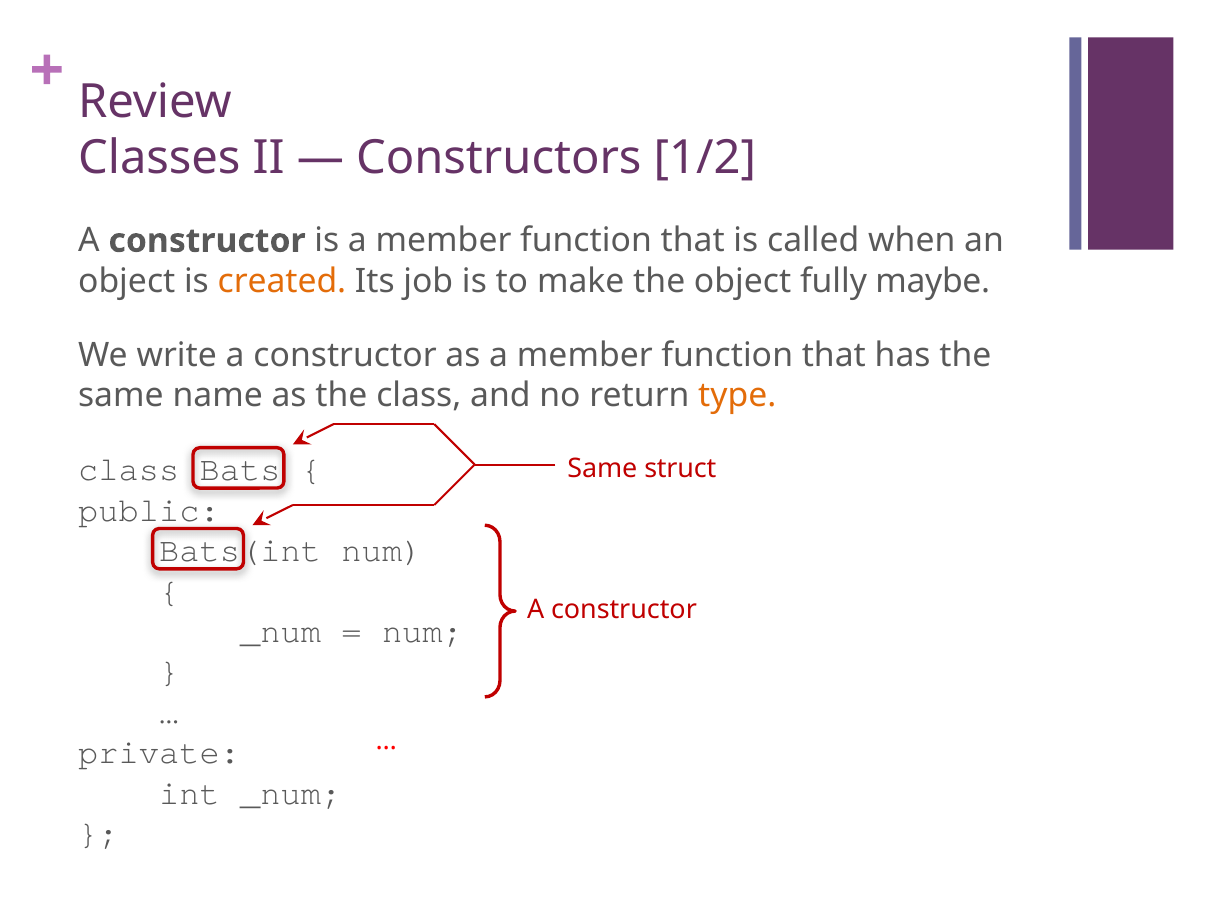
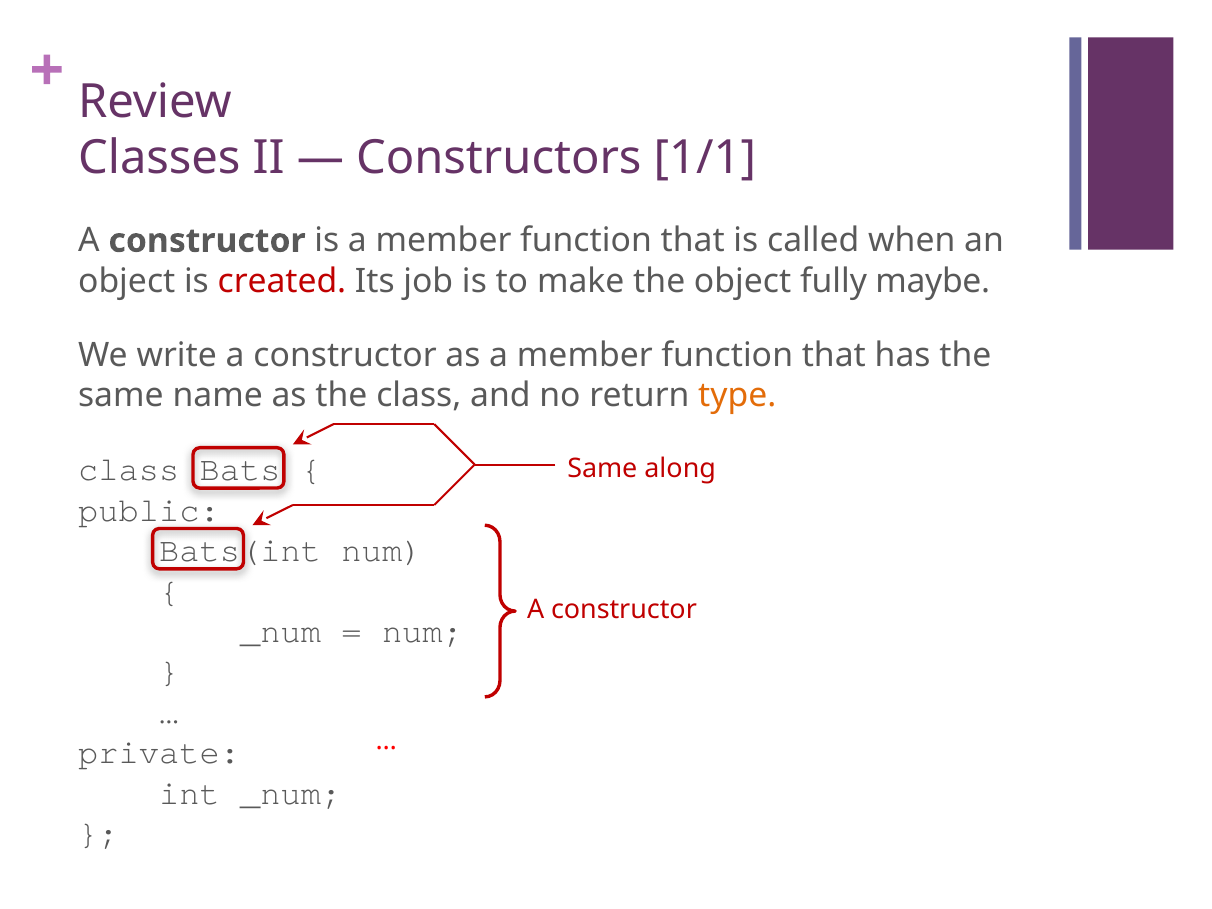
1/2: 1/2 -> 1/1 (705, 158)
created colour: orange -> red (282, 281)
struct: struct -> along (680, 468)
